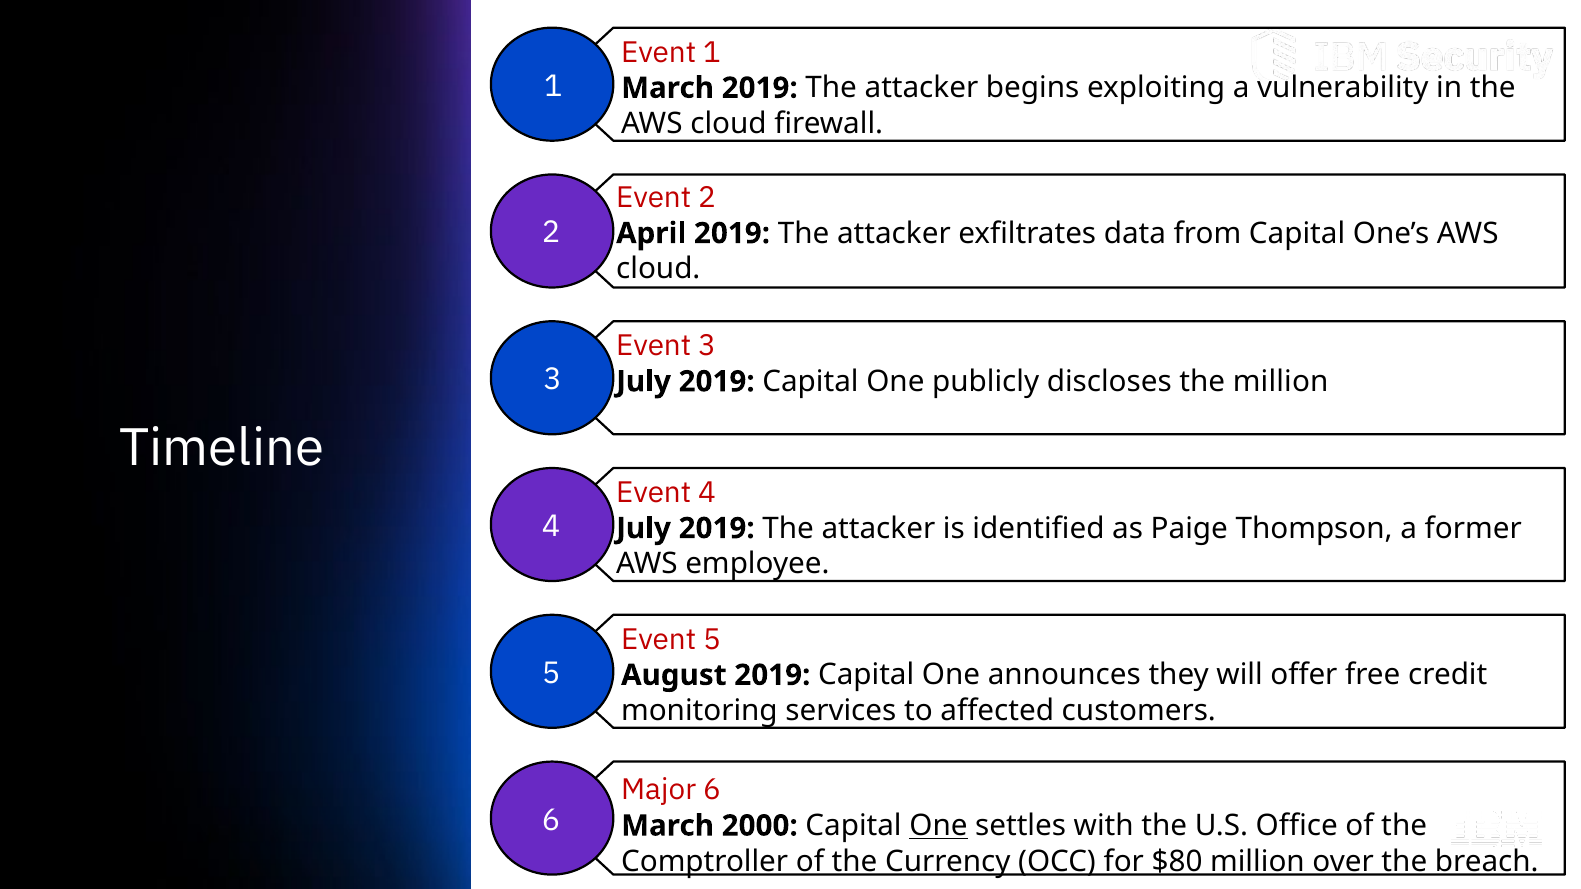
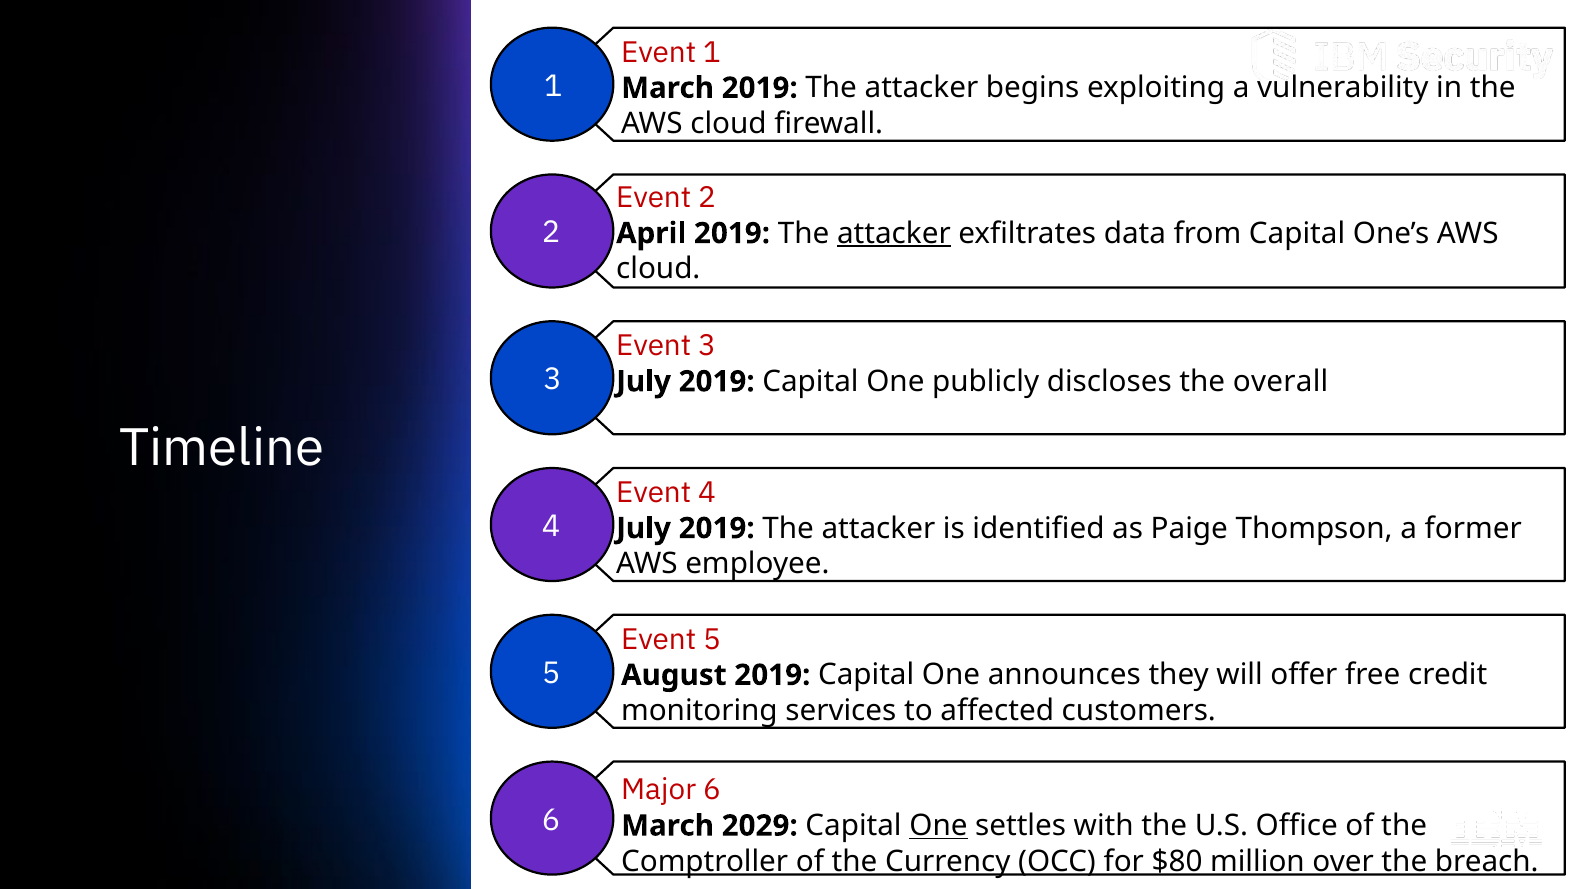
attacker underline: none -> present (894, 233)
the million: million -> overall (1281, 382)
2000: 2000 -> 2029 (760, 826)
